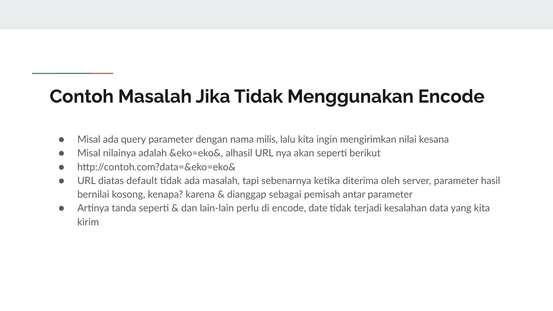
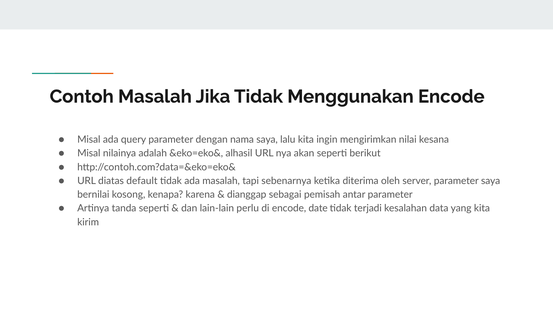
nama milis: milis -> saya (267, 140)
parameter hasil: hasil -> saya (491, 181)
